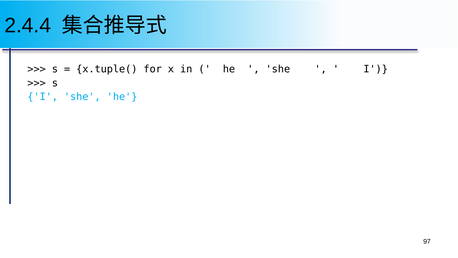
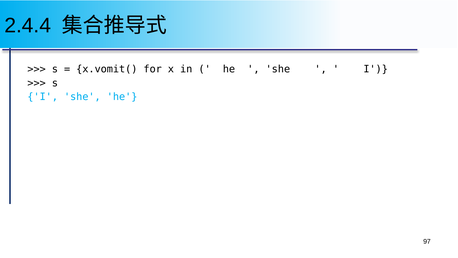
x.tuple(: x.tuple( -> x.vomit( (107, 69)
